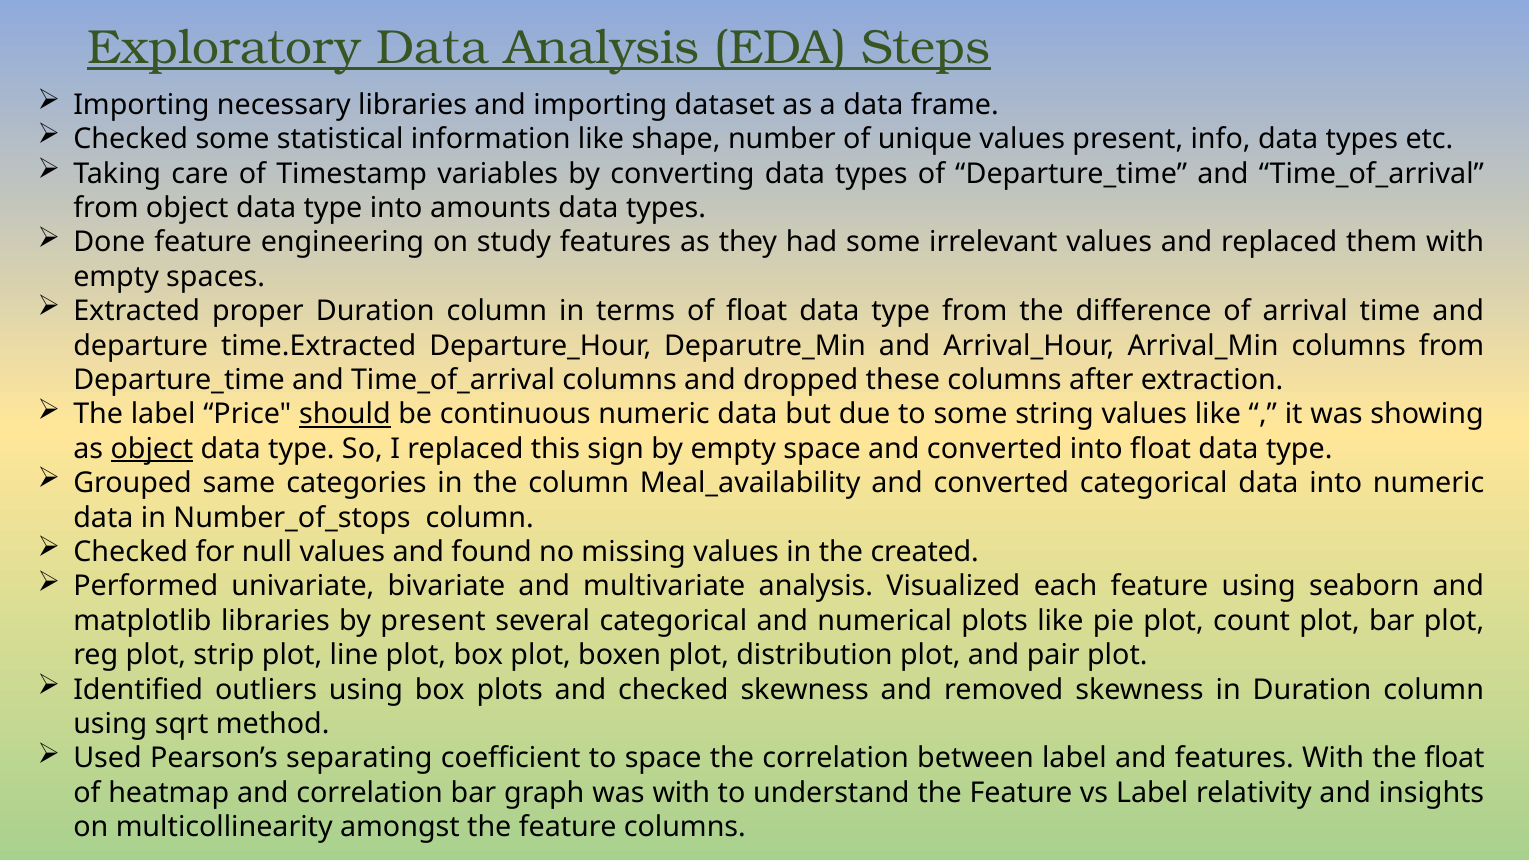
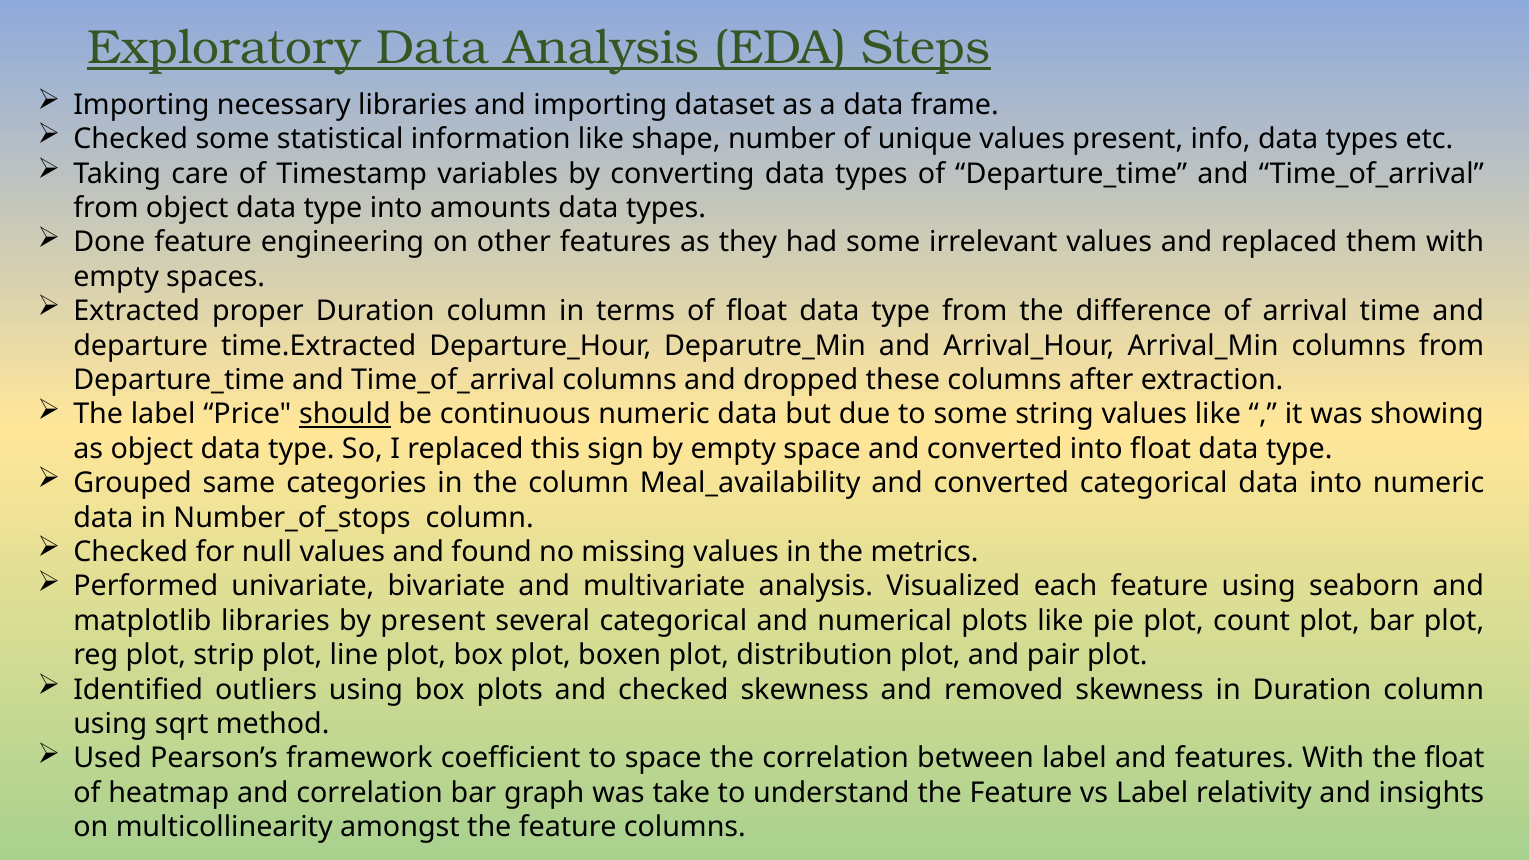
study: study -> other (514, 242)
object underline: present -> none (152, 449)
created: created -> metrics (925, 552)
separating: separating -> framework (359, 758)
was with: with -> take (681, 793)
